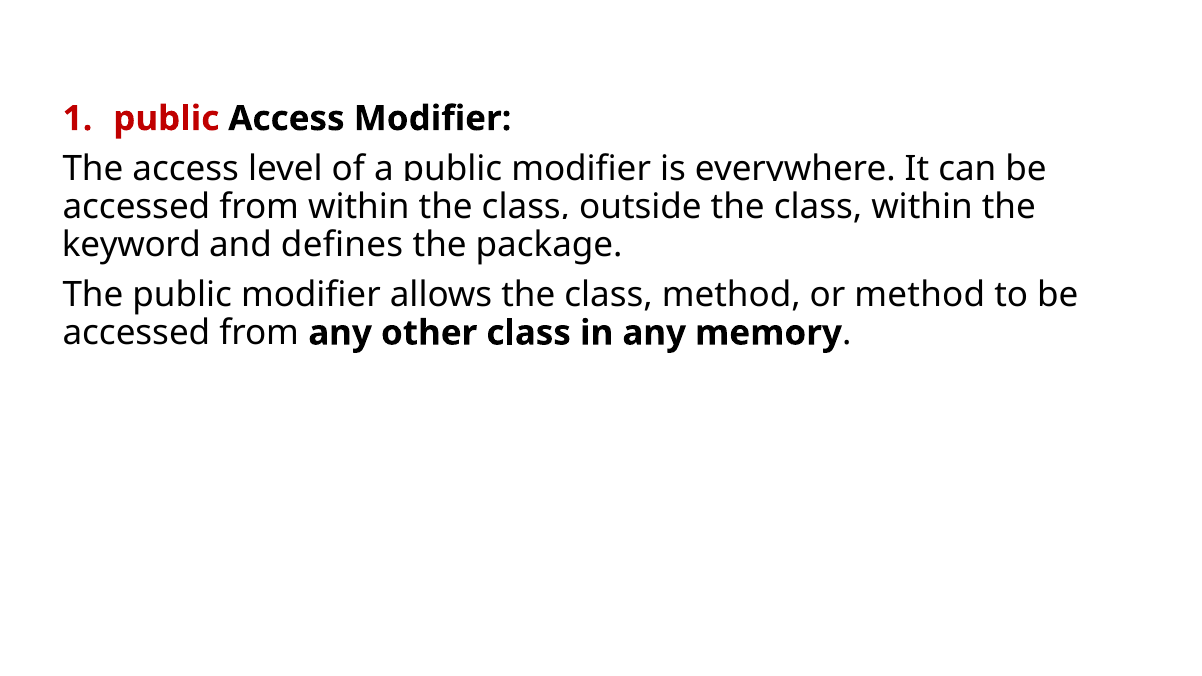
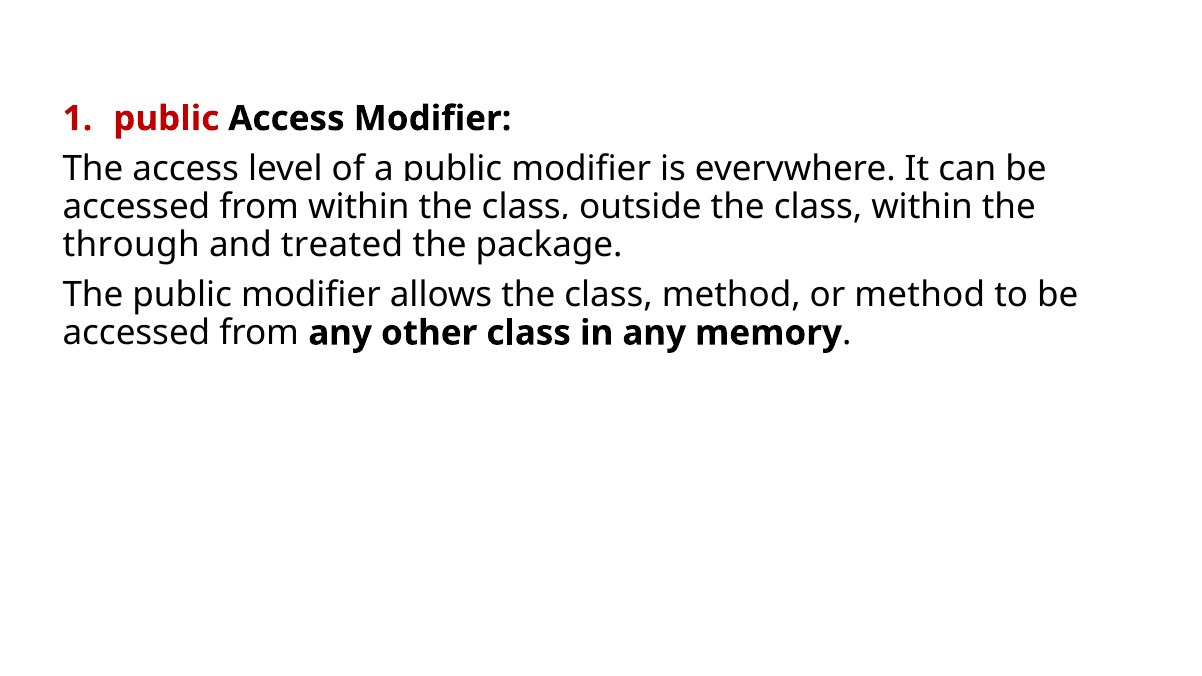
keyword: keyword -> through (131, 245)
defines: defines -> treated (342, 245)
